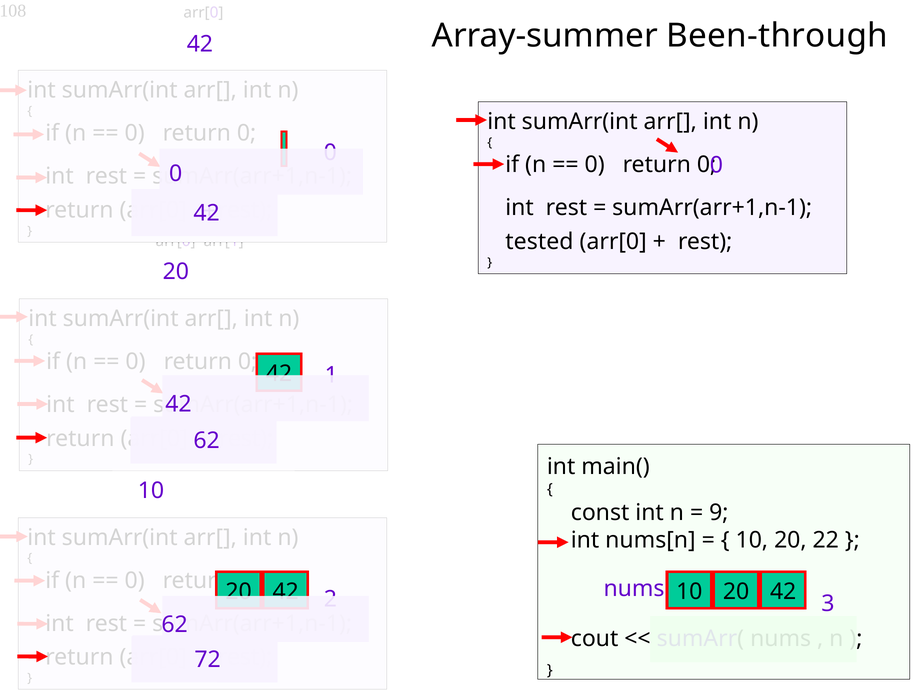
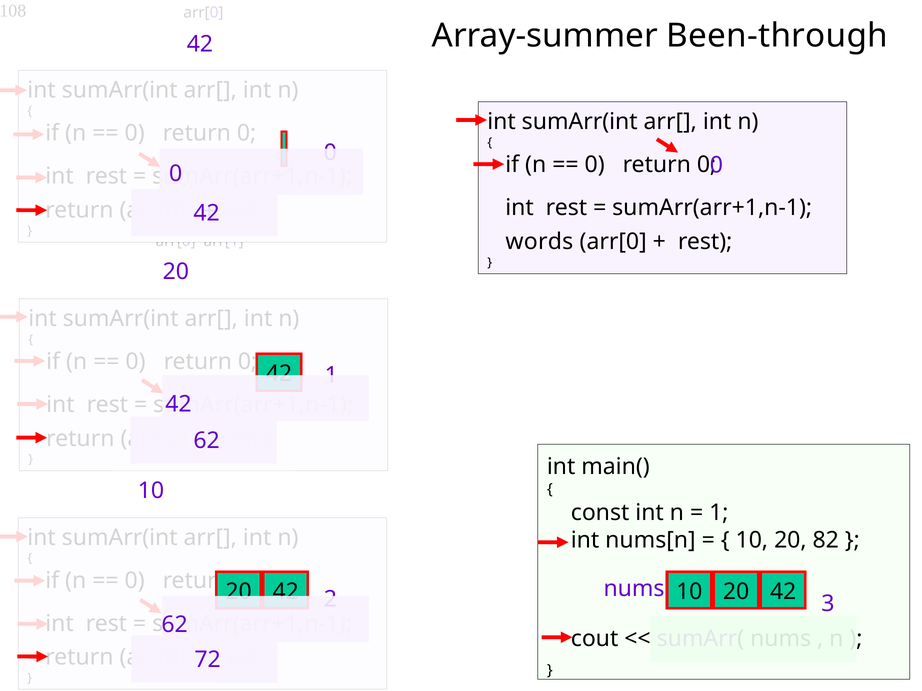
tested: tested -> words (539, 242)
9: 9 -> 1 (719, 513)
22: 22 -> 82 (826, 541)
